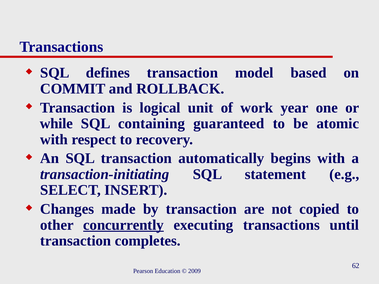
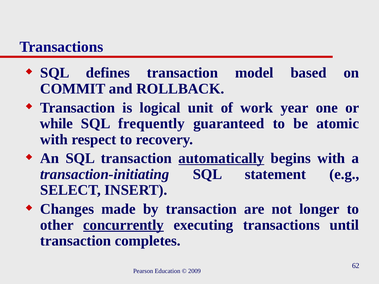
containing: containing -> frequently (151, 124)
automatically underline: none -> present (221, 158)
copied: copied -> longer (319, 209)
